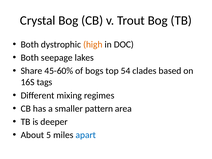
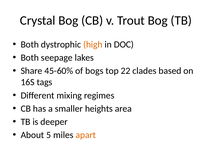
54: 54 -> 22 (126, 71)
pattern: pattern -> heights (99, 109)
apart colour: blue -> orange (86, 135)
